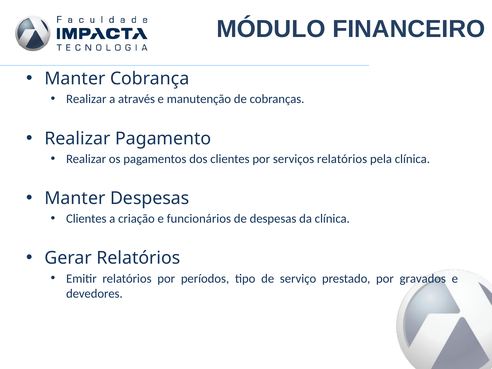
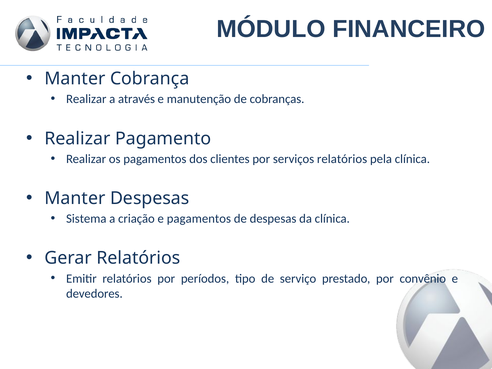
Clientes: Clientes -> Sistema (86, 219)
e funcionários: funcionários -> pagamentos (199, 219)
gravados: gravados -> convênio (423, 279)
